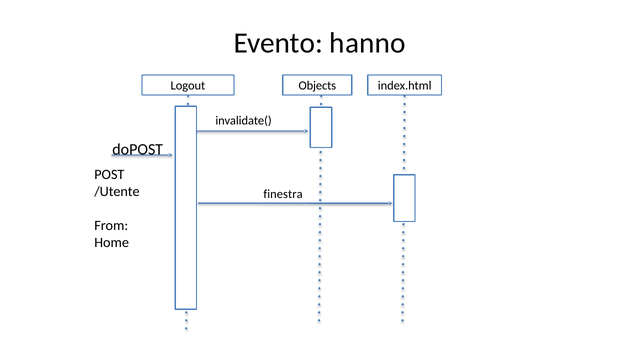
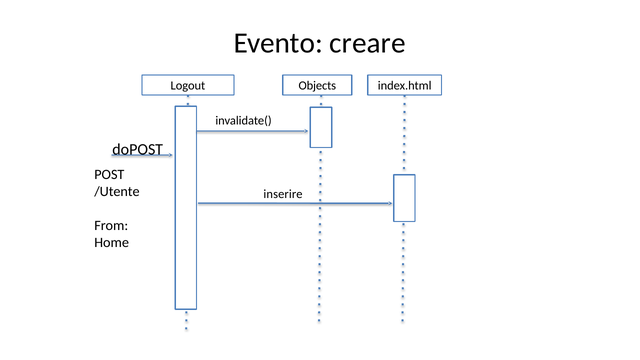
hanno: hanno -> creare (368, 43)
finestra: finestra -> inserire (283, 194)
